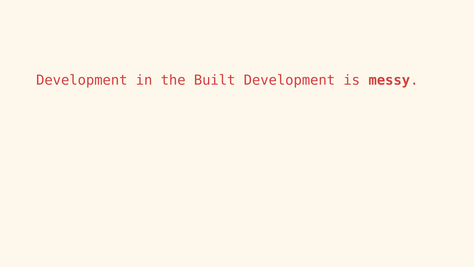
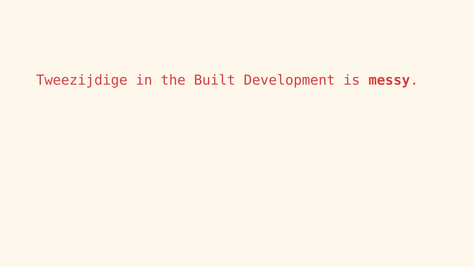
Development: Development -> Tweezijdige (82, 80)
